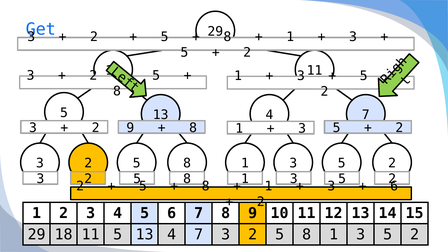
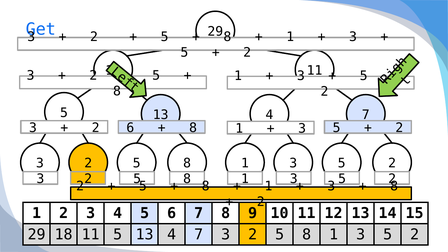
2 9: 9 -> 6 (130, 128)
6: 6 -> 8 (394, 186)
